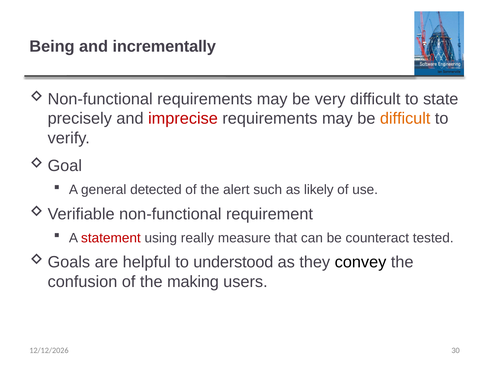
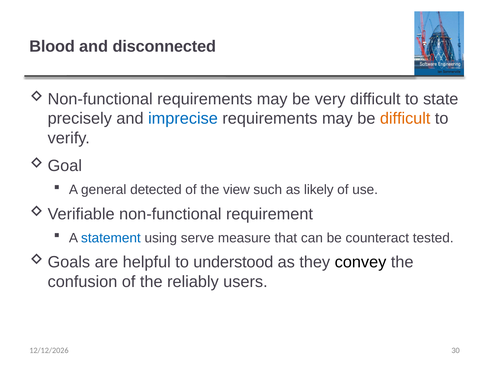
Being: Being -> Blood (52, 46)
incrementally: incrementally -> disconnected (164, 46)
imprecise colour: red -> blue (183, 118)
alert: alert -> view (236, 190)
statement colour: red -> blue (111, 238)
really: really -> serve (197, 238)
making: making -> reliably (193, 282)
